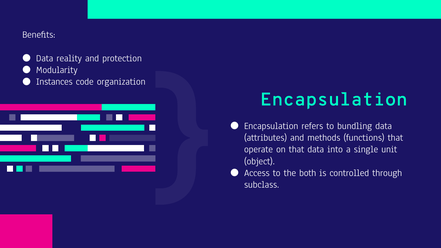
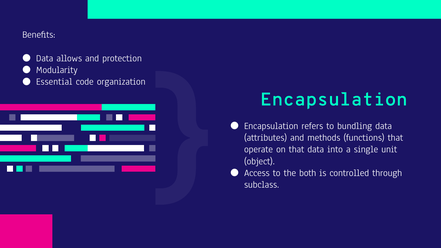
reality: reality -> allows (69, 58)
Instances: Instances -> Essential (54, 82)
